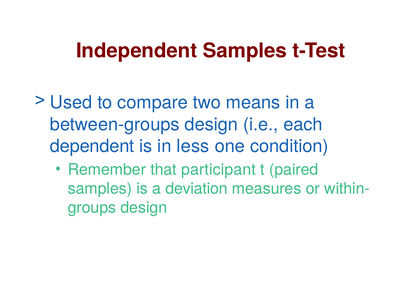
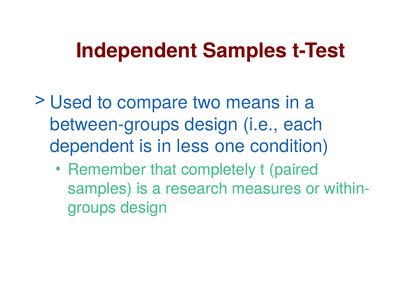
participant: participant -> completely (219, 170)
deviation: deviation -> research (197, 189)
